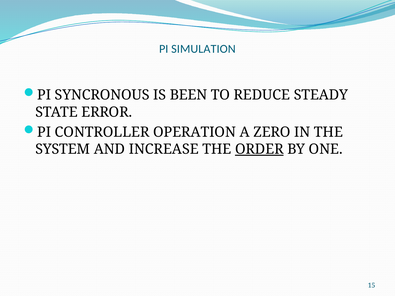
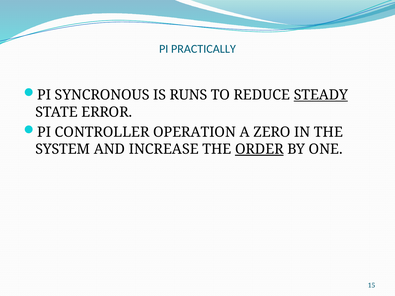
SIMULATION: SIMULATION -> PRACTICALLY (203, 49)
BEEN: BEEN -> RUNS (189, 95)
STEADY underline: none -> present (321, 95)
